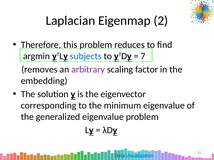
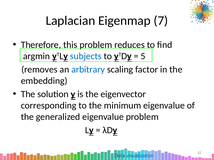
2: 2 -> 7 (161, 21)
7: 7 -> 5 (143, 56)
arbitrary colour: purple -> blue (88, 70)
